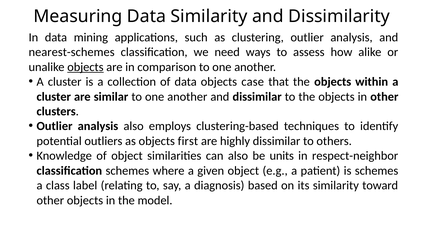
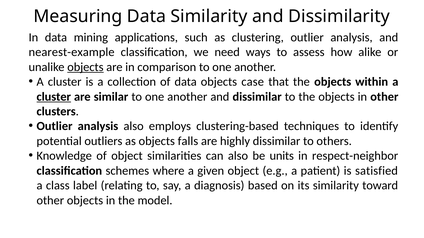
nearest-schemes: nearest-schemes -> nearest-example (72, 52)
cluster underline: none -> present (54, 97)
first: first -> falls (188, 141)
is schemes: schemes -> satisfied (377, 171)
